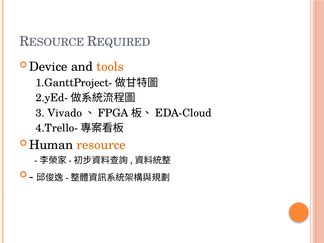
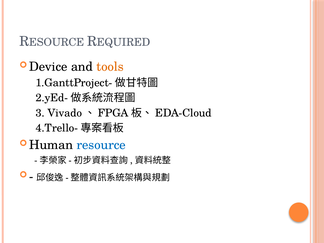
resource colour: orange -> blue (101, 145)
